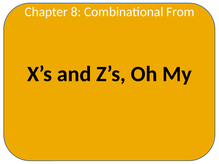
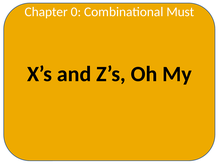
8: 8 -> 0 (76, 12)
From: From -> Must (180, 12)
